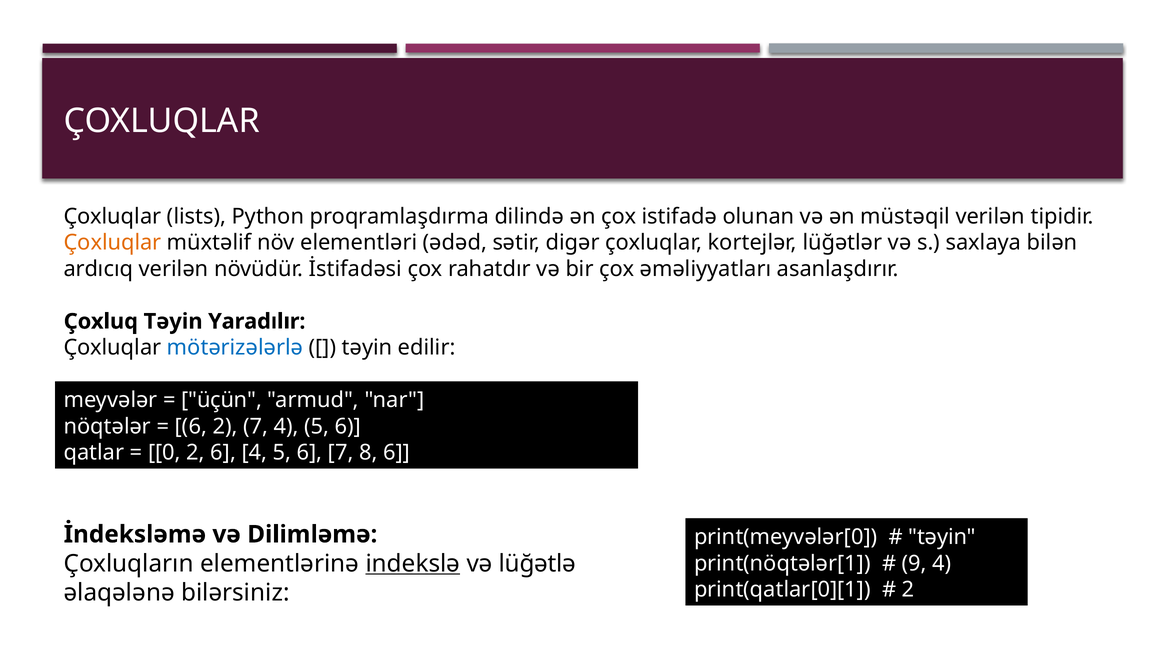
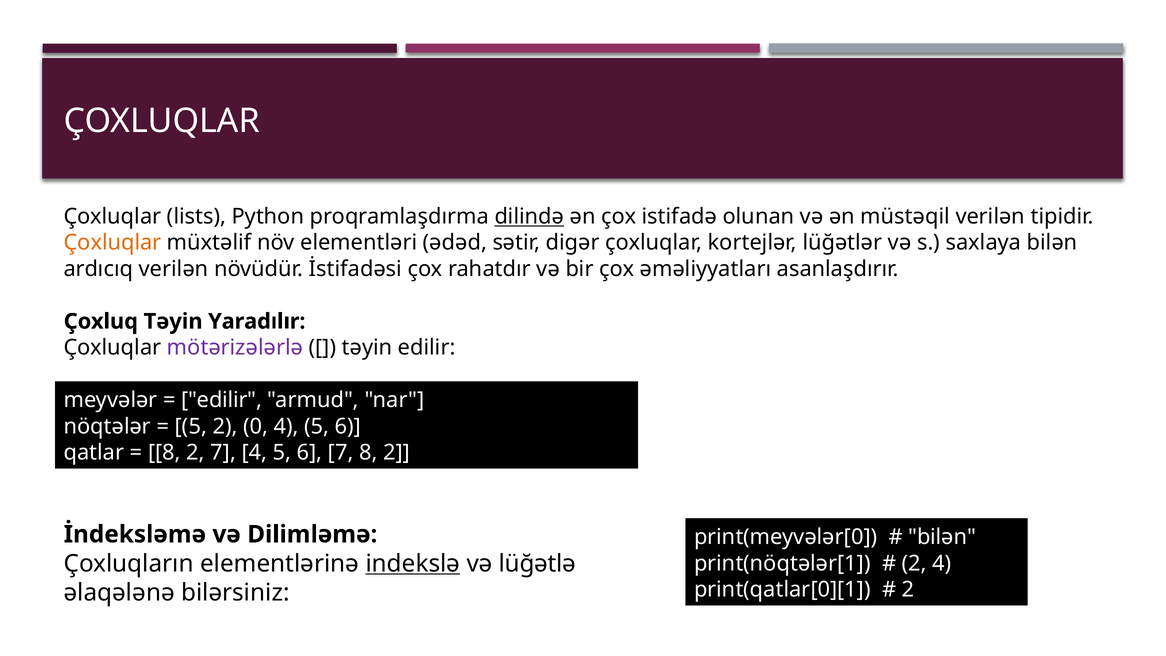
dilində underline: none -> present (529, 216)
mötərizələrlə colour: blue -> purple (235, 348)
üçün: üçün -> edilir (222, 400)
6: 6 -> 5 (191, 426)
2 7: 7 -> 0 (256, 426)
0: 0 -> 8 (164, 453)
2 6: 6 -> 7 (223, 453)
7 8 6: 6 -> 2 (397, 453)
təyin: təyin -> bilən (942, 537)
9: 9 -> 2 (914, 563)
